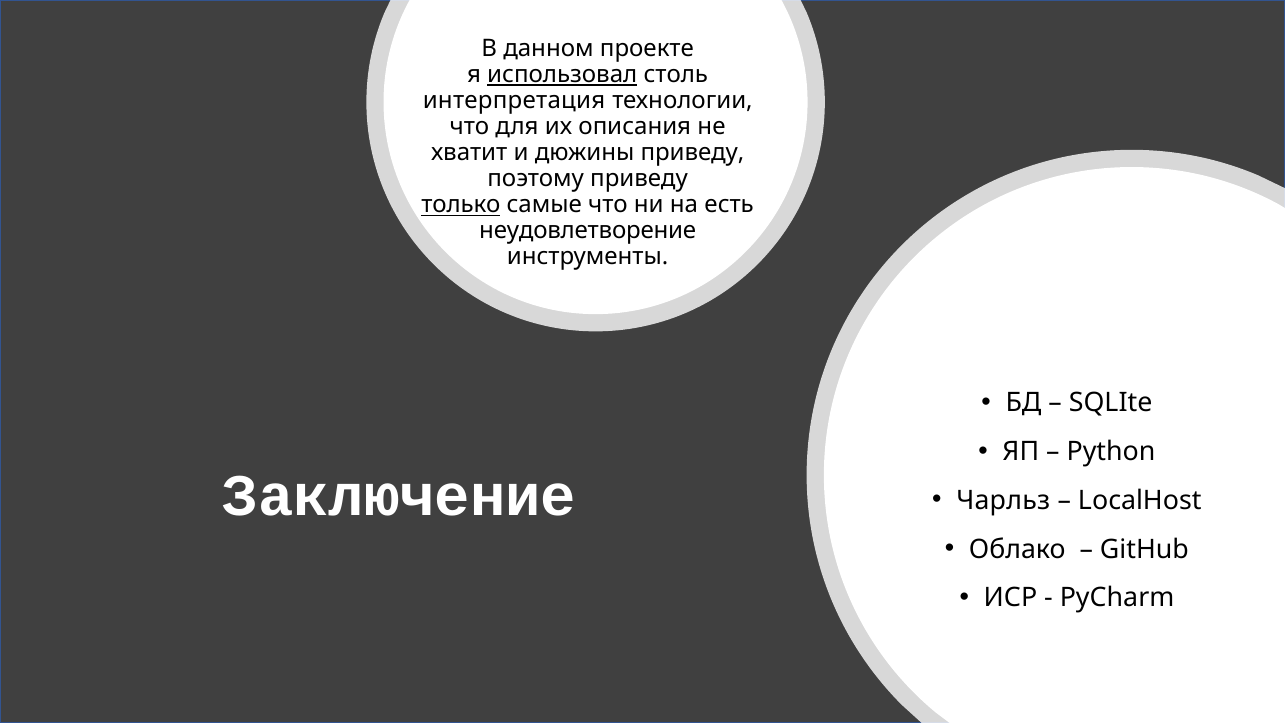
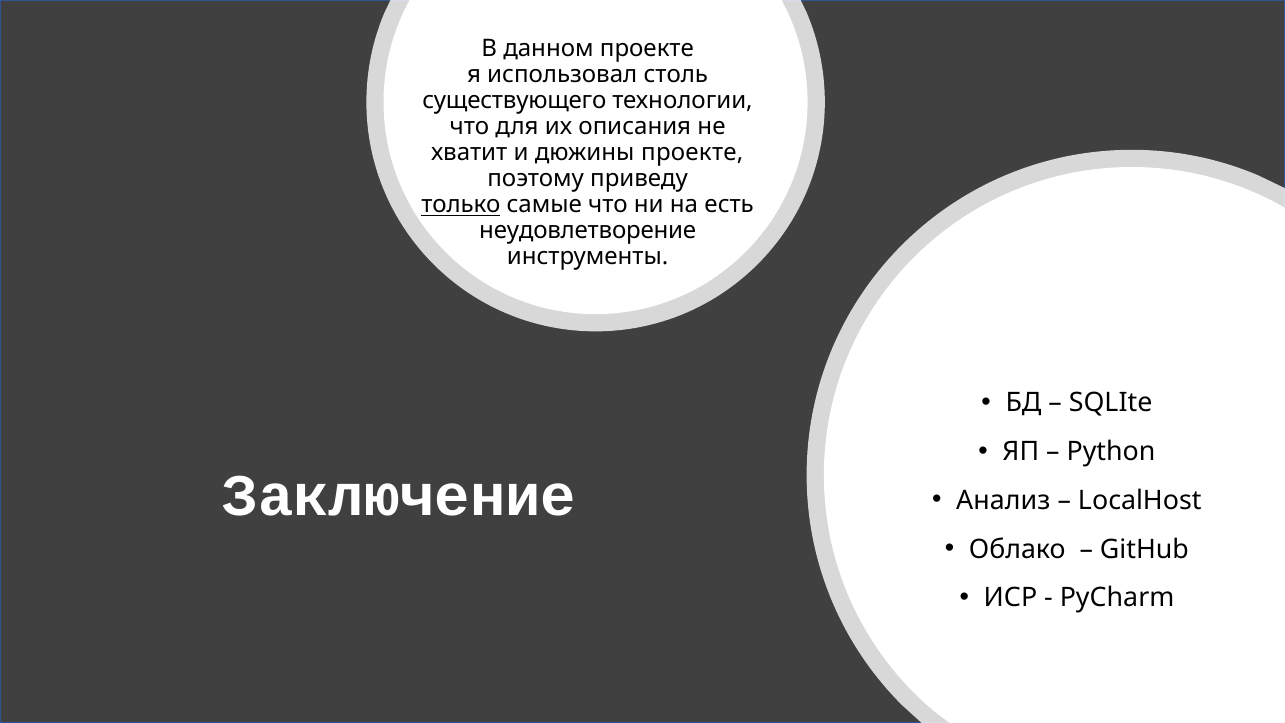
использовал underline: present -> none (562, 75)
интерпретация: интерпретация -> существующего (514, 101)
дюжины приведу: приведу -> проекте (692, 153)
Чарльз: Чарльз -> Анализ (1003, 500)
